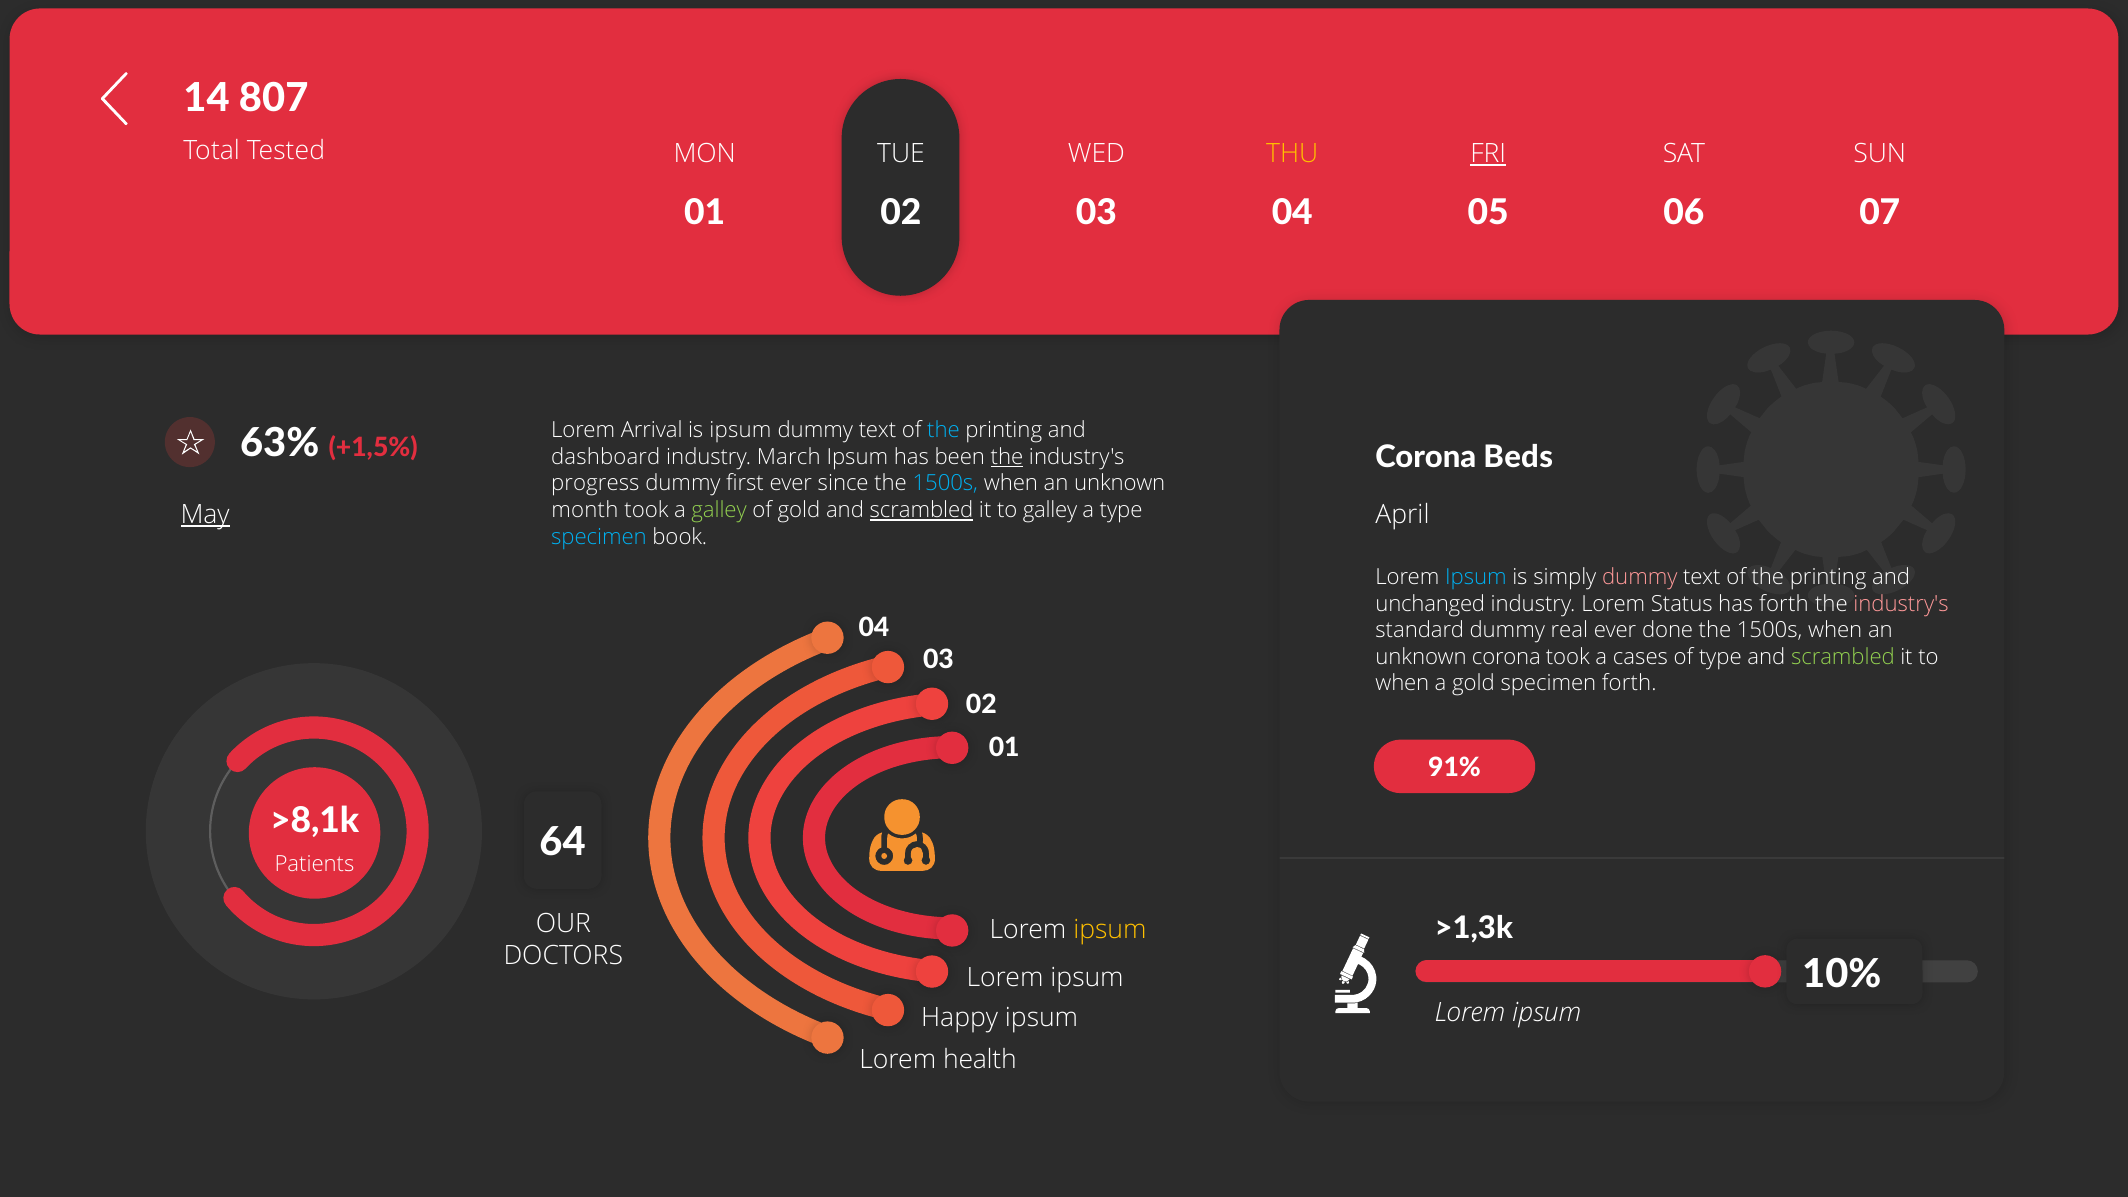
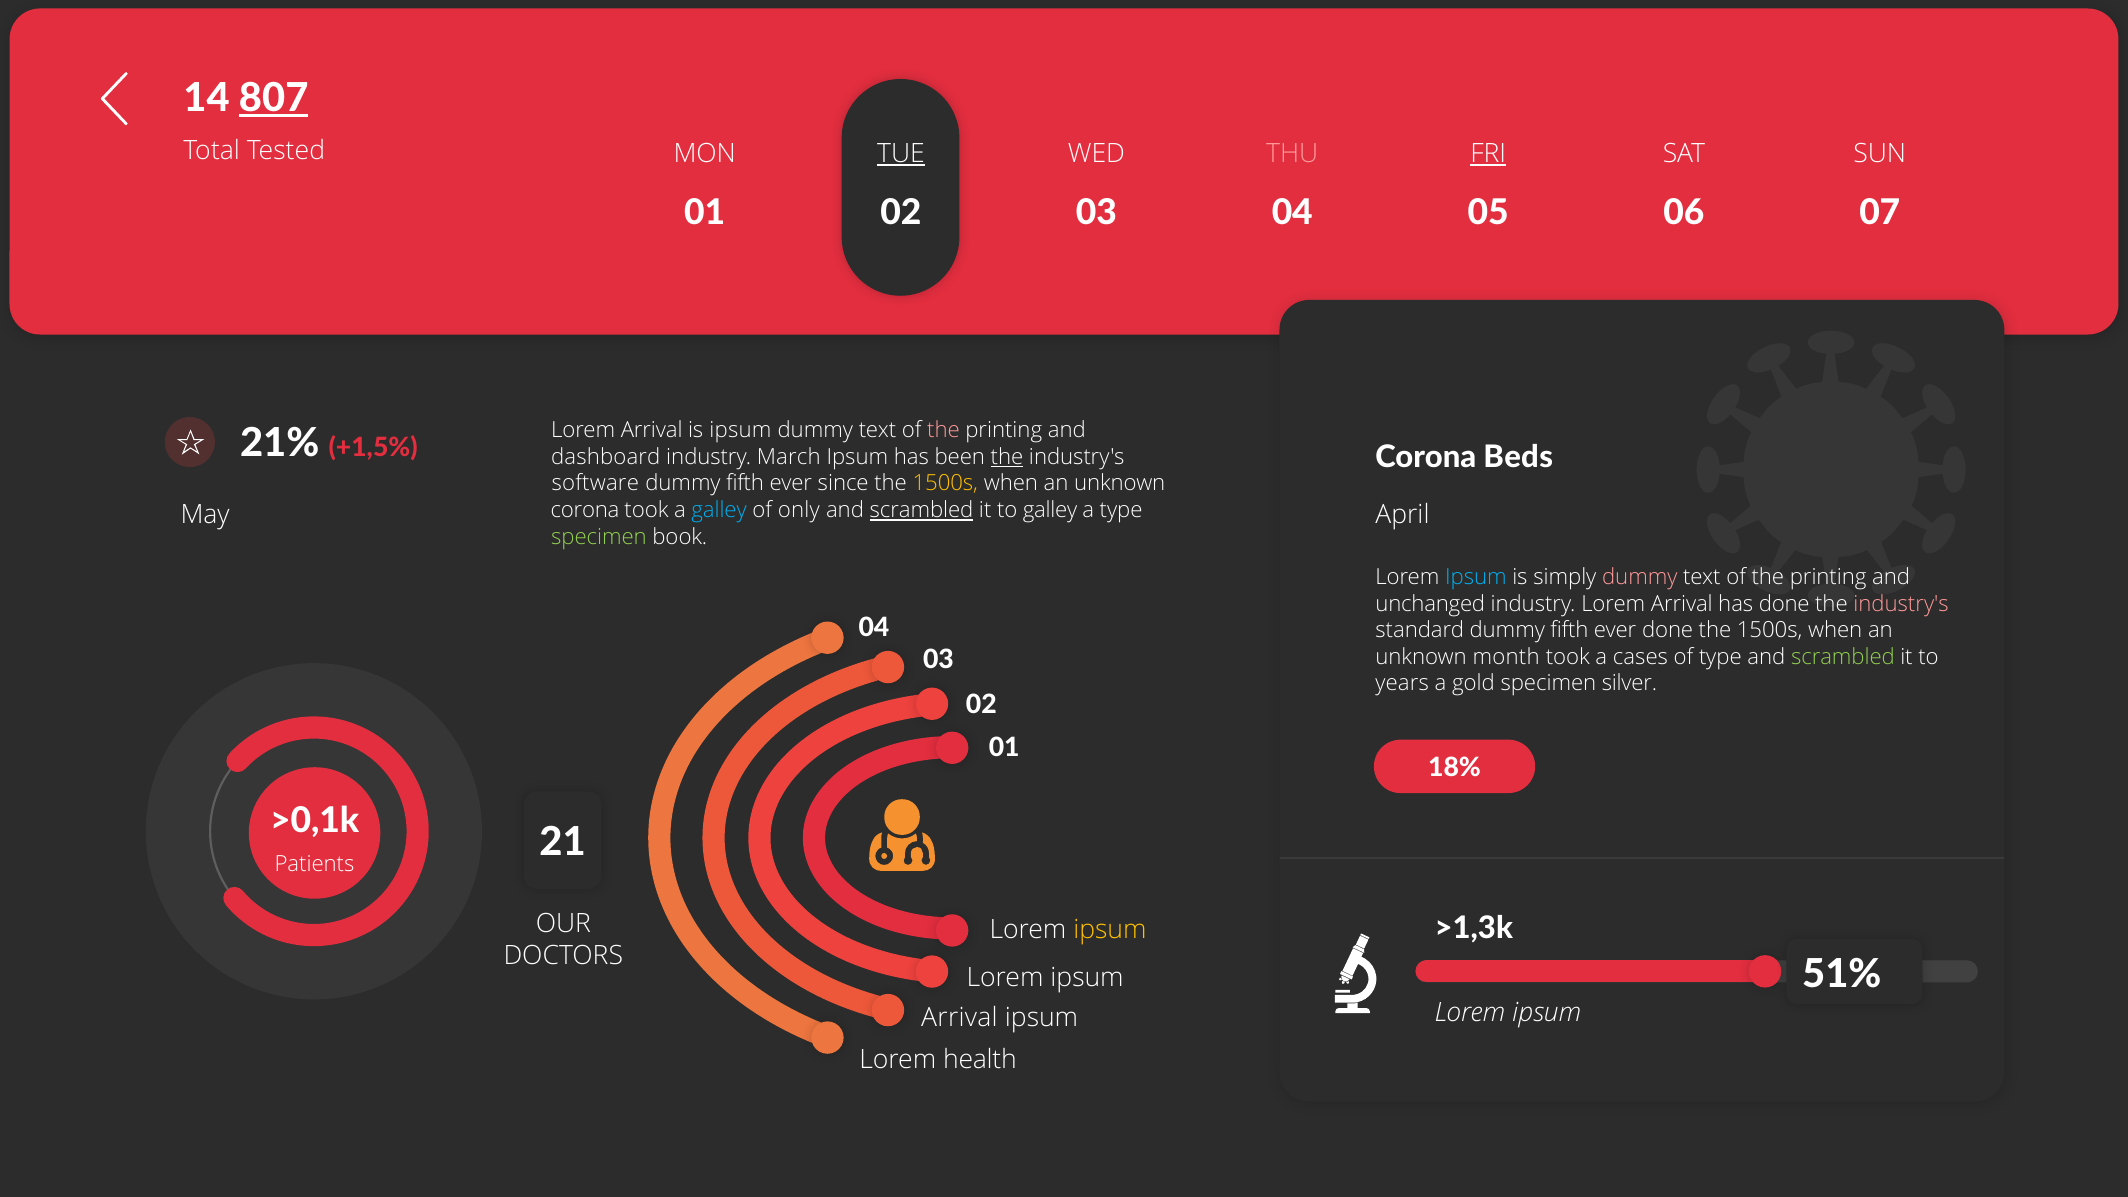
807 underline: none -> present (274, 98)
TUE underline: none -> present (901, 153)
THU colour: yellow -> pink (1292, 153)
the colour: light blue -> pink (943, 430)
63%: 63% -> 21% (280, 443)
progress: progress -> software (595, 484)
first: first -> fifth (745, 484)
1500s colour: light blue -> yellow (945, 484)
month: month -> corona (585, 510)
galley colour: light green -> light blue (719, 510)
of gold: gold -> only (799, 510)
May underline: present -> none (205, 515)
specimen colour: light blue -> light green (599, 537)
industry Lorem Status: Status -> Arrival (1682, 604)
has forth: forth -> done (1784, 604)
standard dummy real: real -> fifth (1569, 630)
unknown corona: corona -> month (1506, 657)
when: when -> years (1402, 684)
specimen forth: forth -> silver (1629, 684)
91%: 91% -> 18% (1455, 768)
>8,1k: >8,1k -> >0,1k (315, 821)
64: 64 -> 21 (563, 843)
10%: 10% -> 51% (1842, 974)
Happy: Happy -> Arrival (959, 1017)
